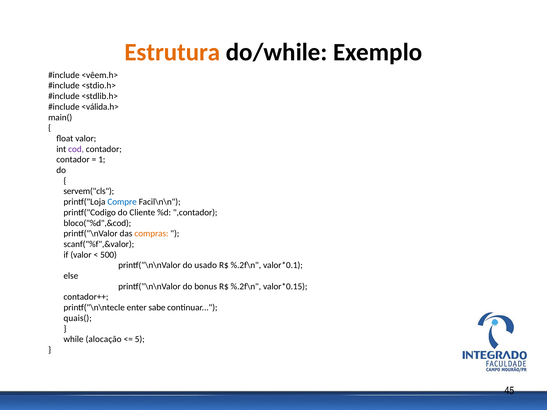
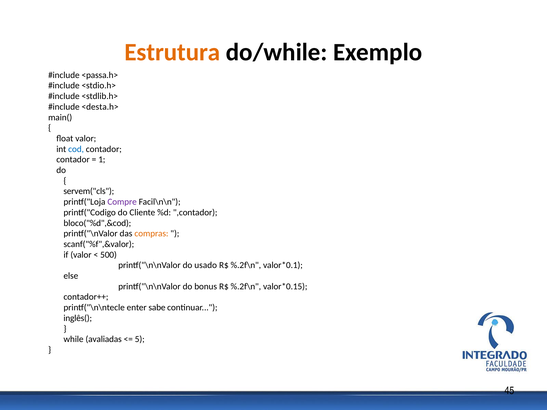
<vêem.h>: <vêem.h> -> <passa.h> (100, 75)
<válida.h>: <válida.h> -> <desta.h> (100, 107)
cod colour: purple -> blue (76, 149)
Compre colour: blue -> purple (122, 202)
quais(: quais( -> inglês( (78, 318)
alocação: alocação -> avaliadas (104, 339)
